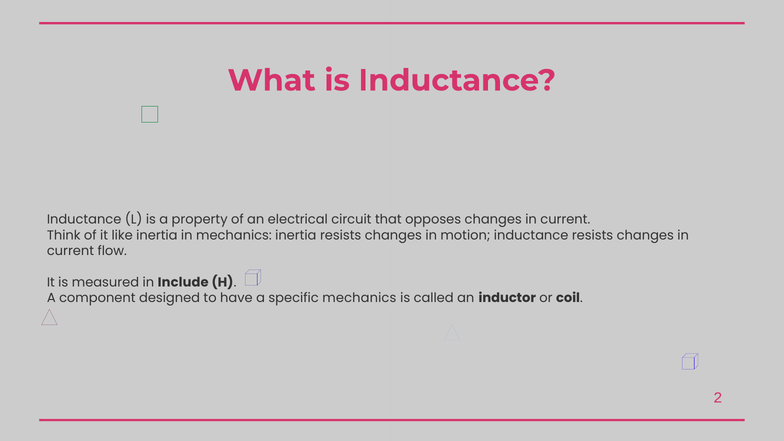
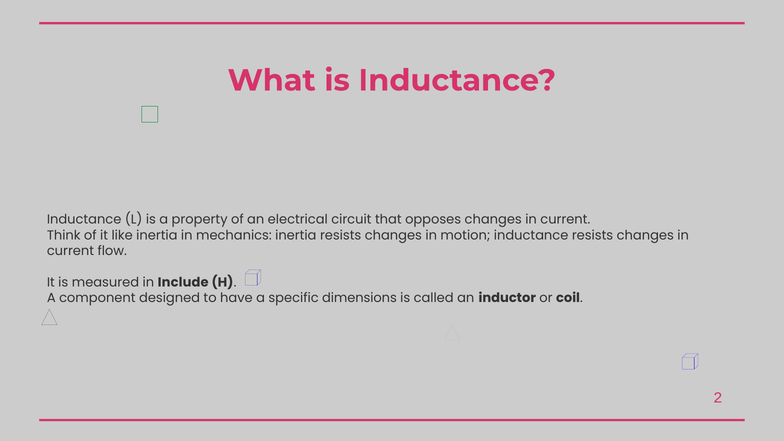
specific mechanics: mechanics -> dimensions (359, 298)
